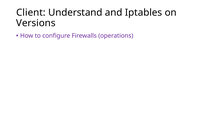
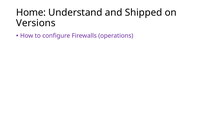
Client: Client -> Home (31, 13)
Iptables: Iptables -> Shipped (144, 13)
